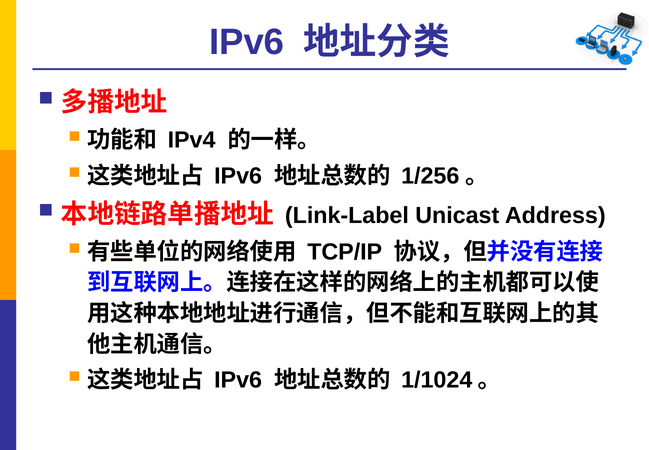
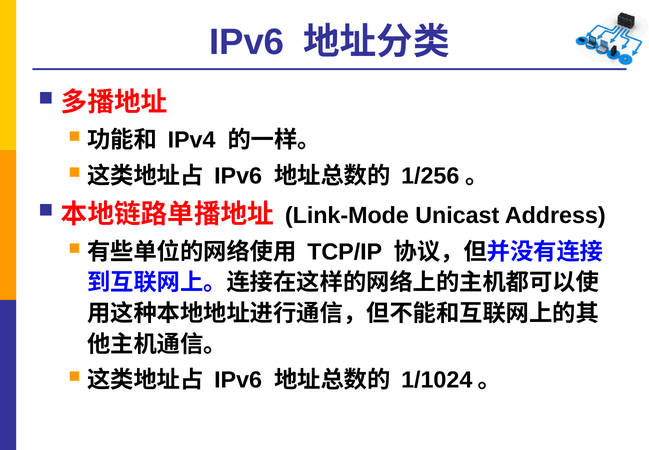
Link-Label: Link-Label -> Link-Mode (347, 215)
